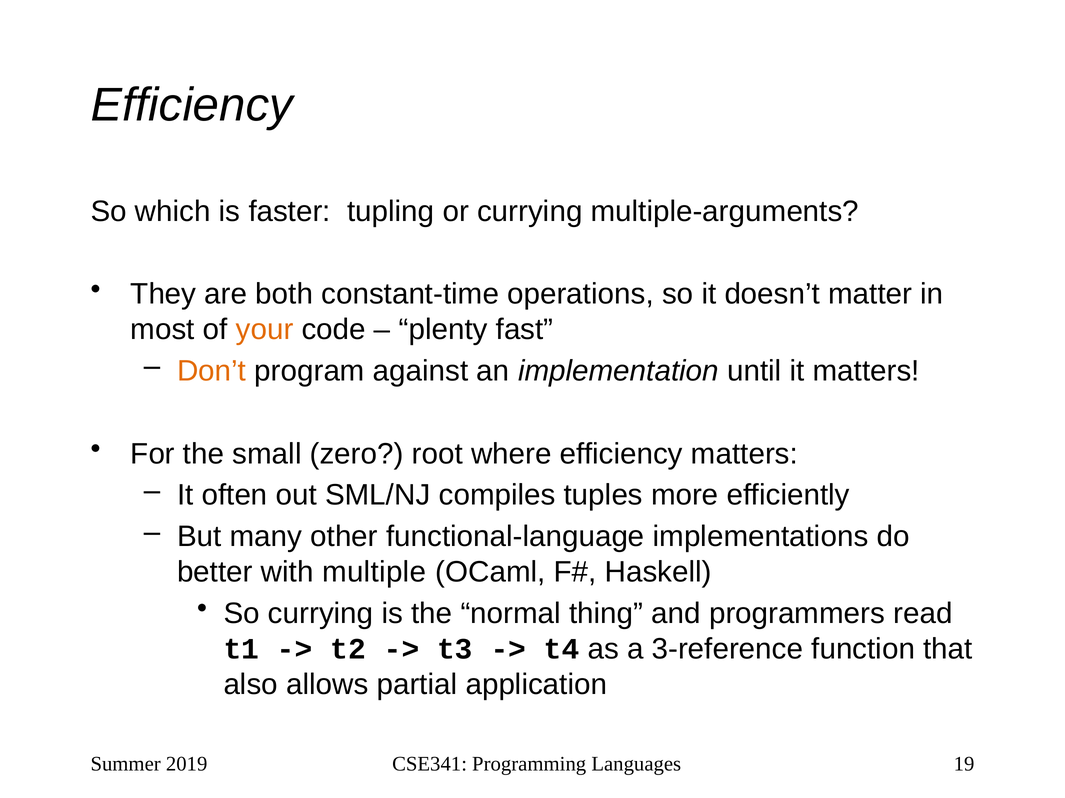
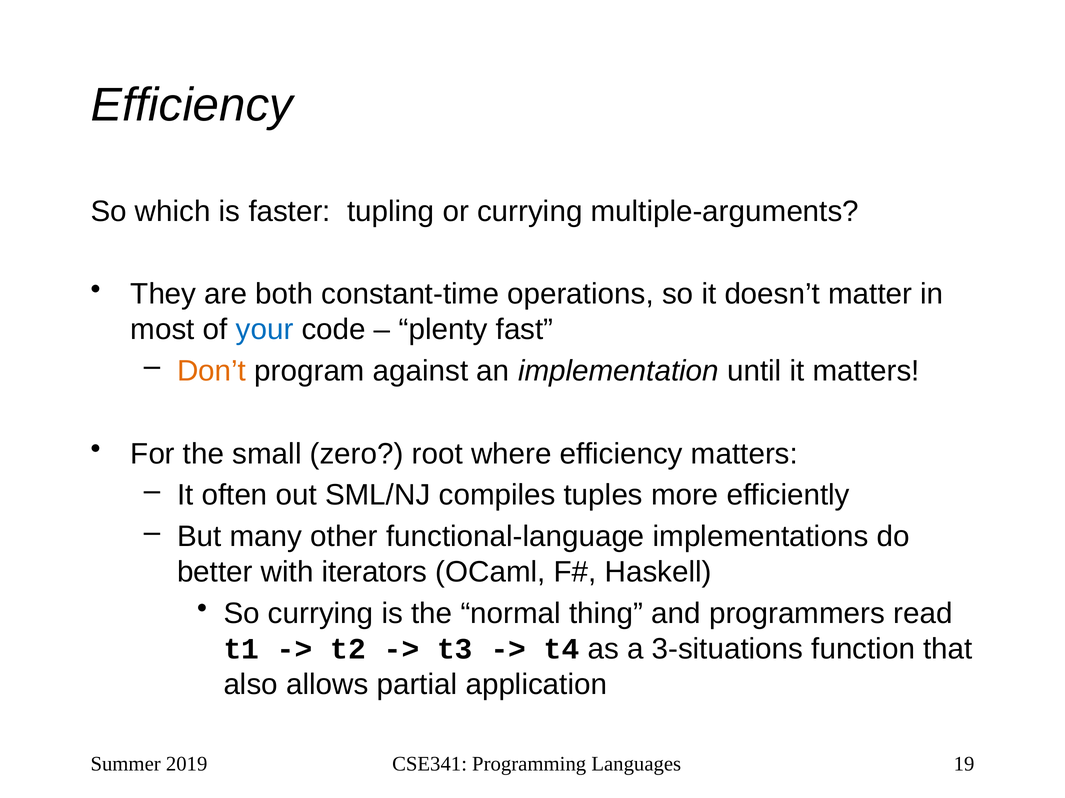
your colour: orange -> blue (265, 330)
multiple: multiple -> iterators (374, 573)
3-reference: 3-reference -> 3-situations (727, 649)
